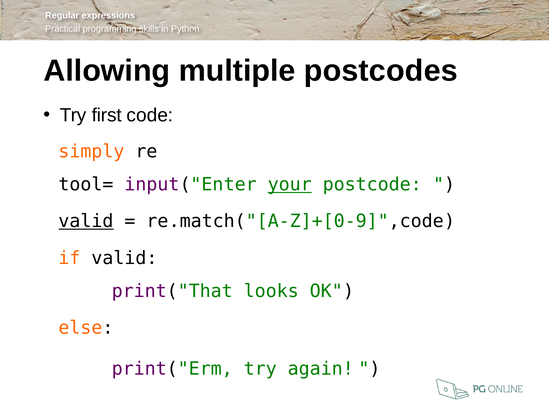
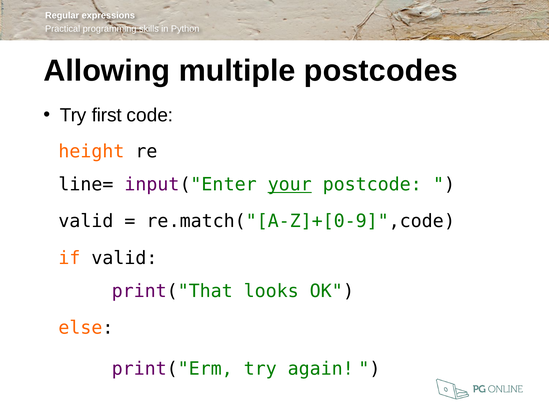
simply: simply -> height (92, 151)
tool=: tool= -> line= (86, 184)
valid underline: present -> none (86, 221)
